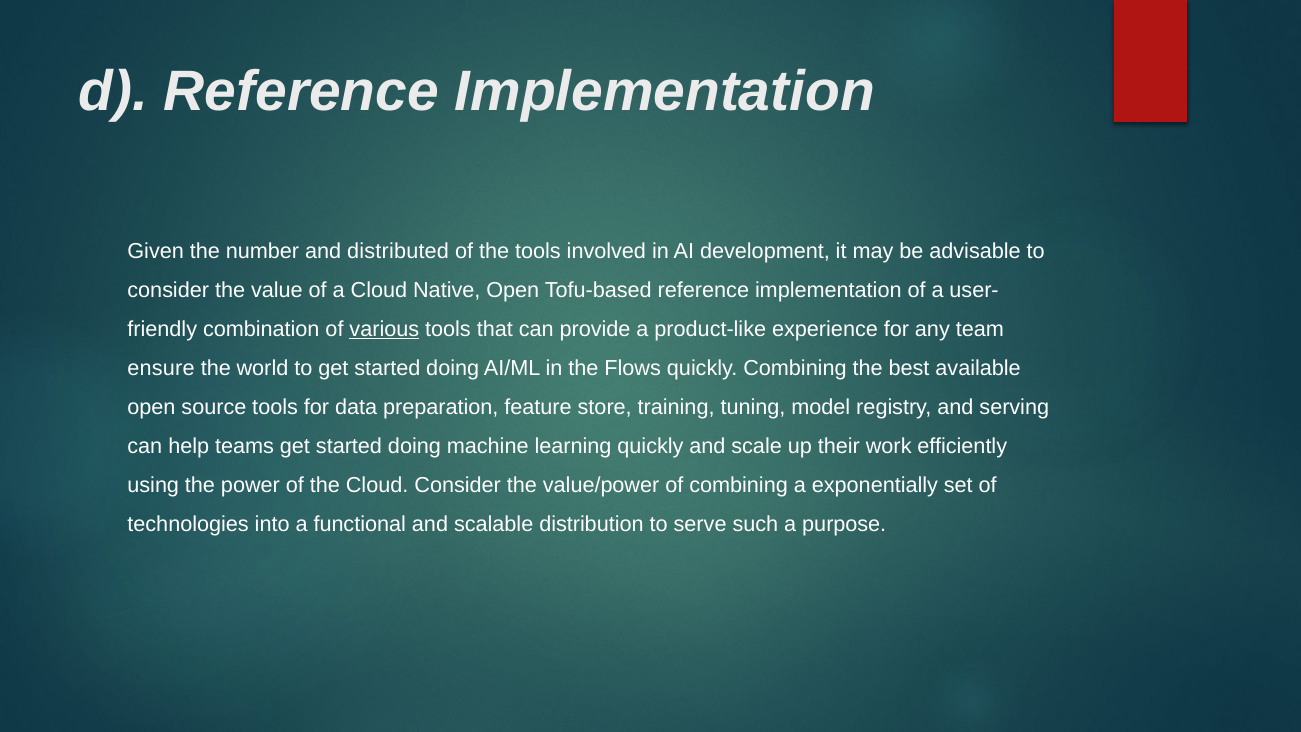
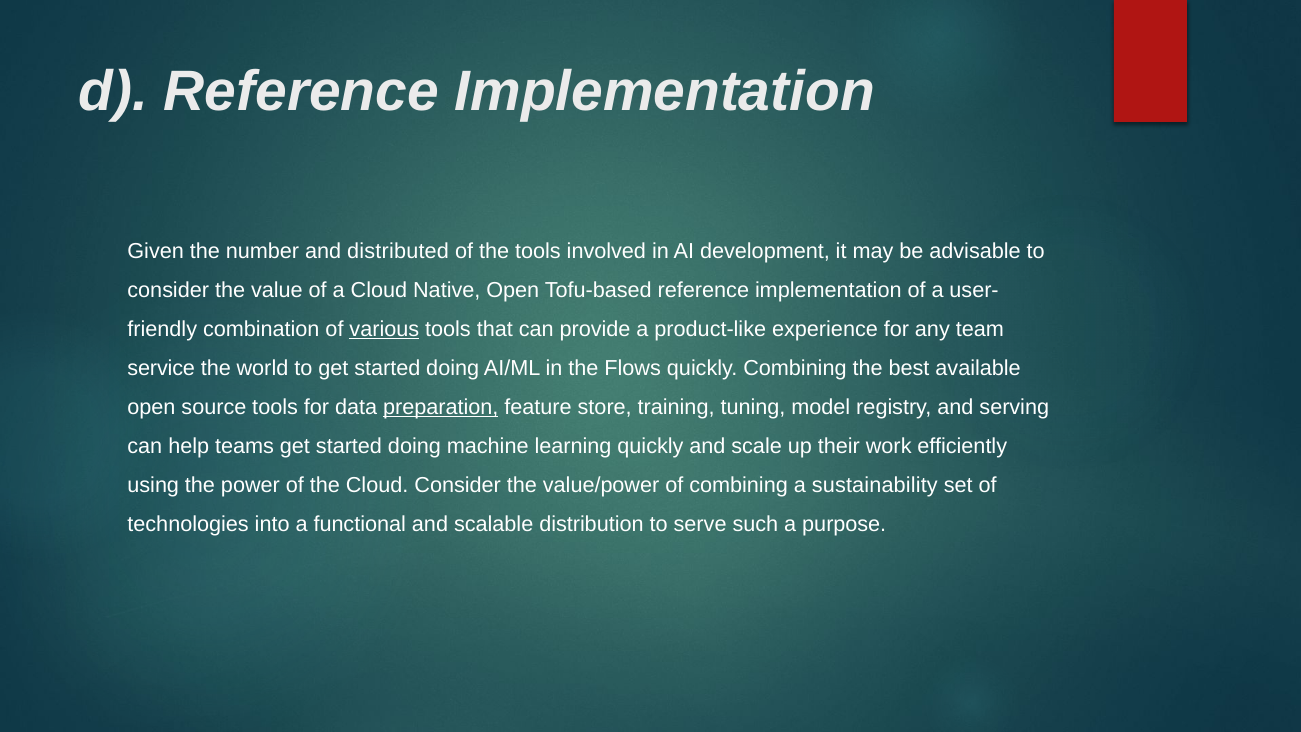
ensure: ensure -> service (161, 368)
preparation underline: none -> present (441, 407)
exponentially: exponentially -> sustainability (875, 485)
